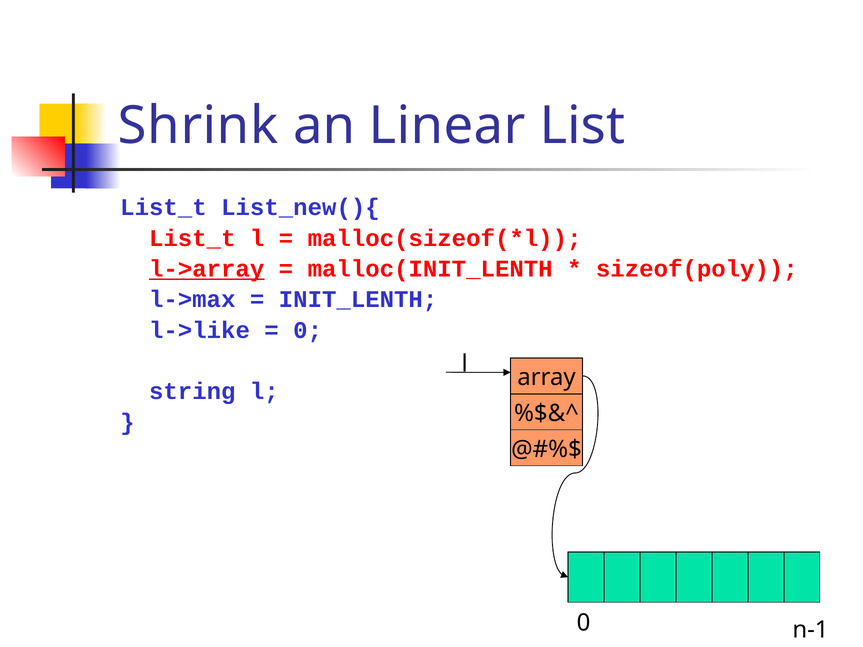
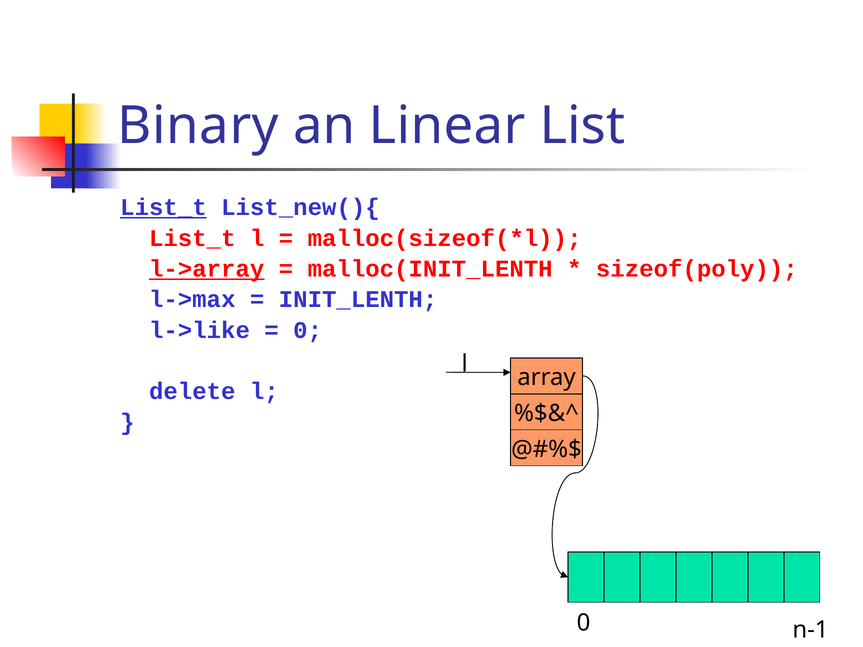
Shrink: Shrink -> Binary (198, 126)
List_t underline: none -> present (163, 208)
string: string -> delete (192, 392)
